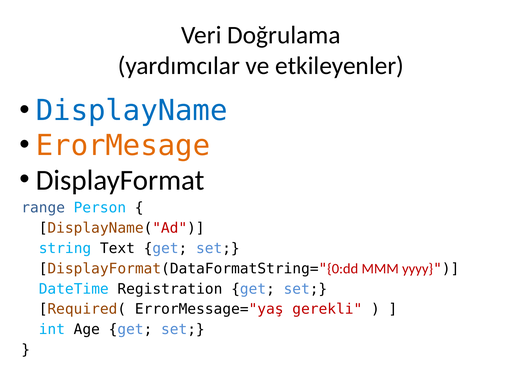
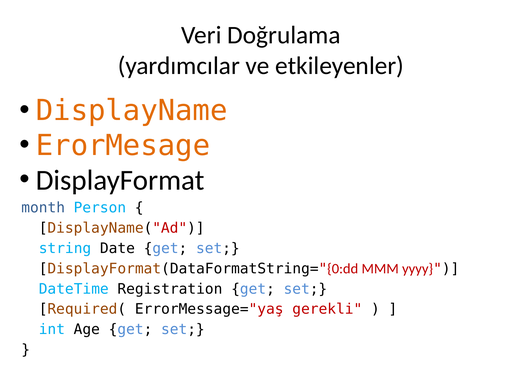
DisplayName colour: blue -> orange (132, 111)
range: range -> month (43, 208)
Text: Text -> Date (117, 249)
